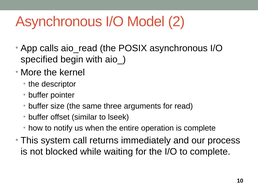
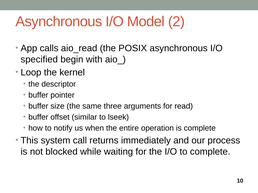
More: More -> Loop (31, 73)
